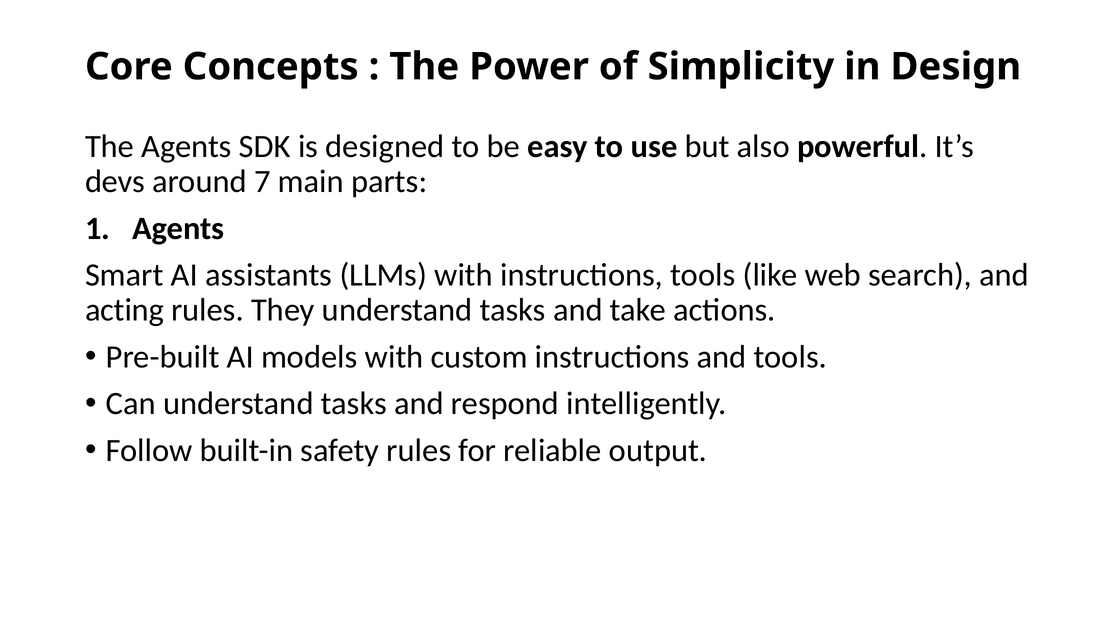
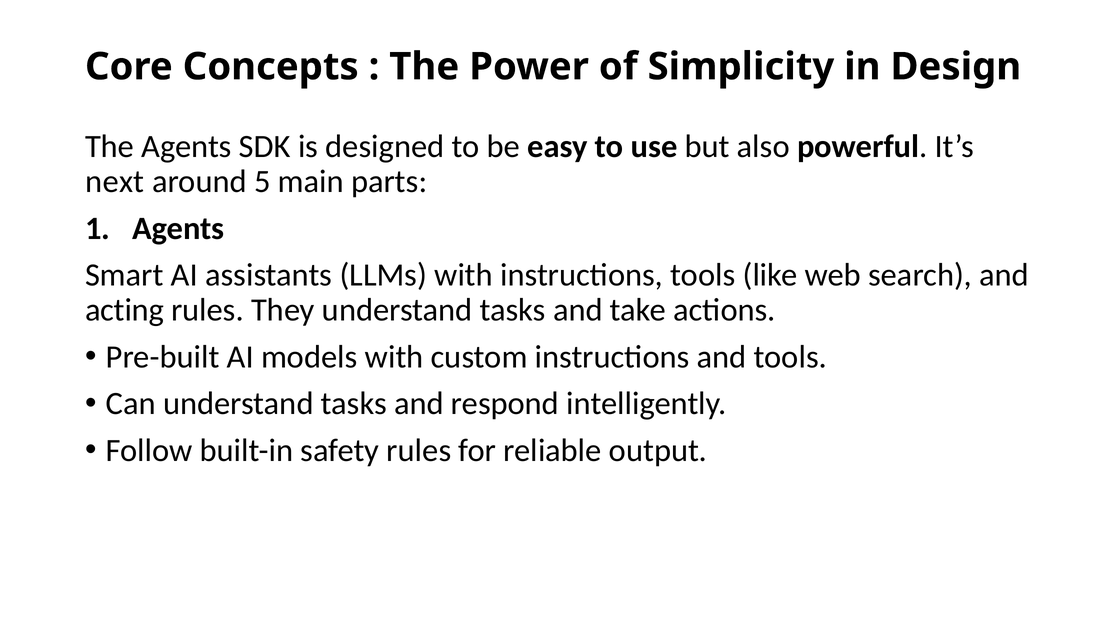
devs: devs -> next (115, 182)
7: 7 -> 5 (262, 182)
